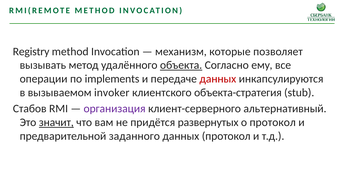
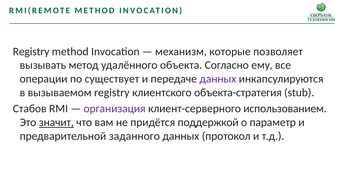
объекта underline: present -> none (181, 65)
implements: implements -> существует (112, 79)
данных colour: red -> purple (218, 79)
вызываемом invoker: invoker -> registry (112, 93)
альтернативный: альтернативный -> использованием (285, 109)
развернутых: развернутых -> поддержкой (208, 123)
о протокол: протокол -> параметр (273, 123)
